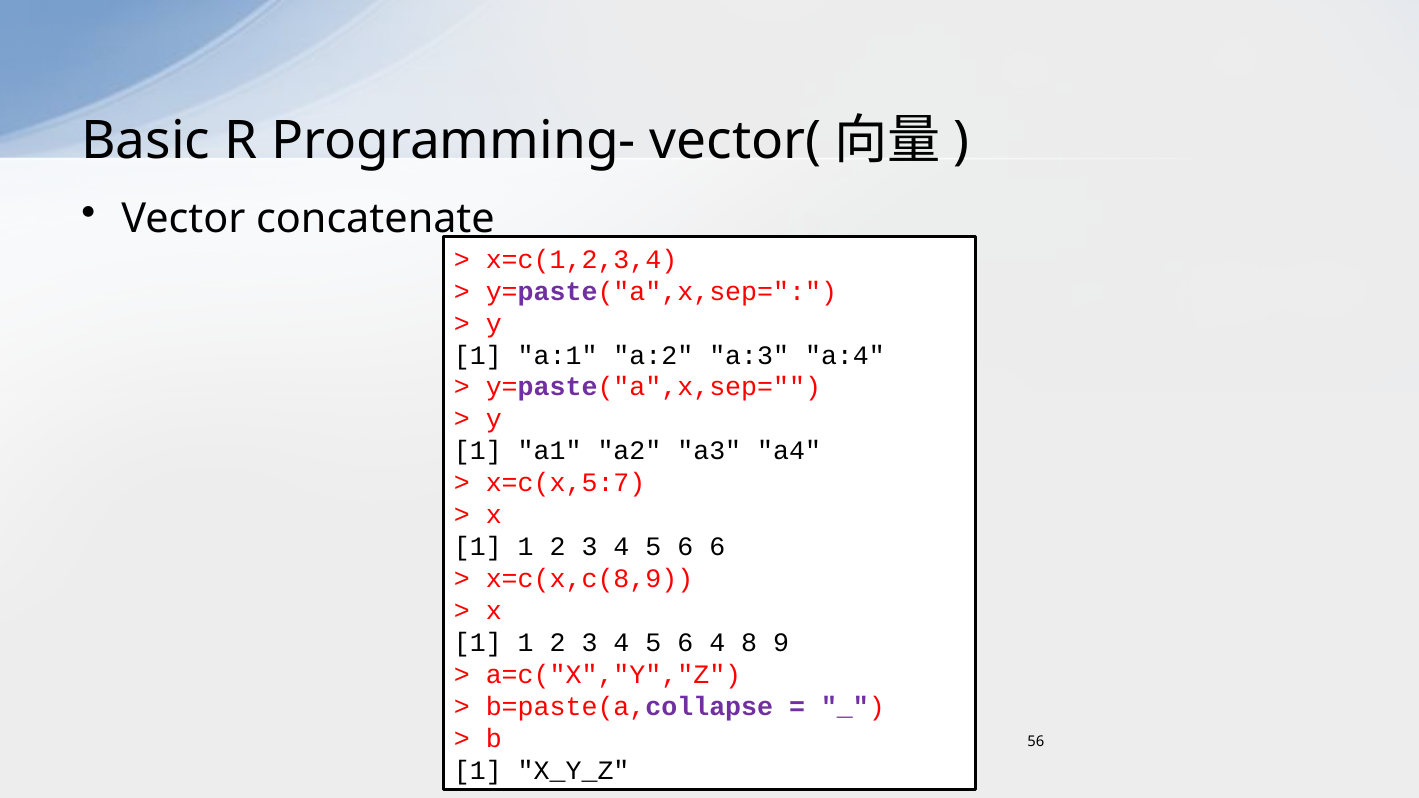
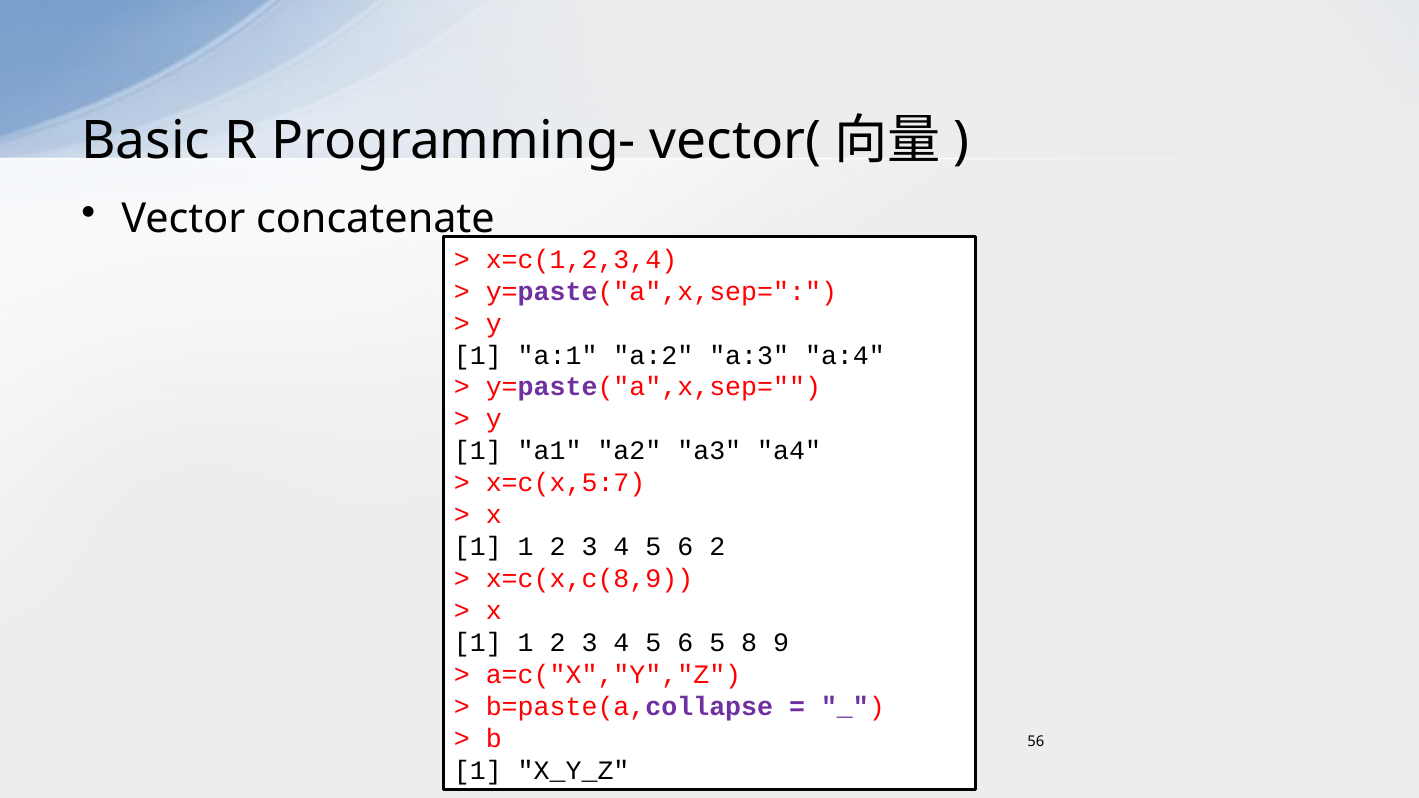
6 6: 6 -> 2 (717, 547)
6 4: 4 -> 5 (717, 643)
